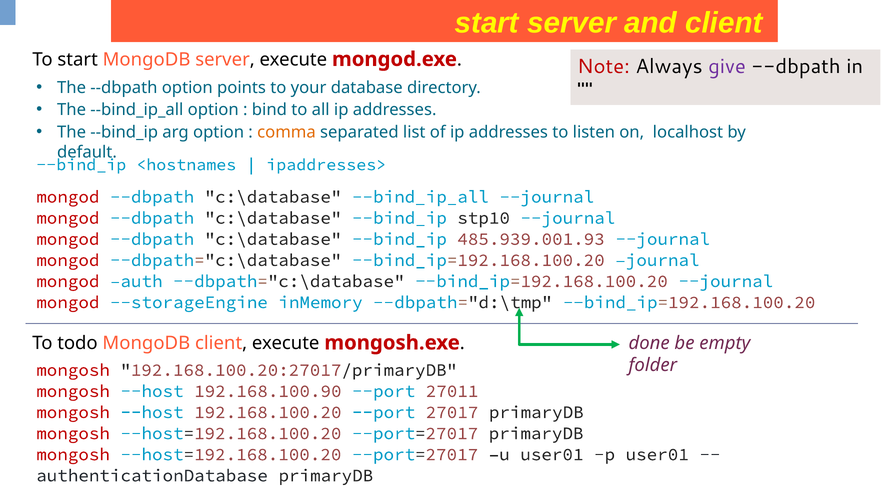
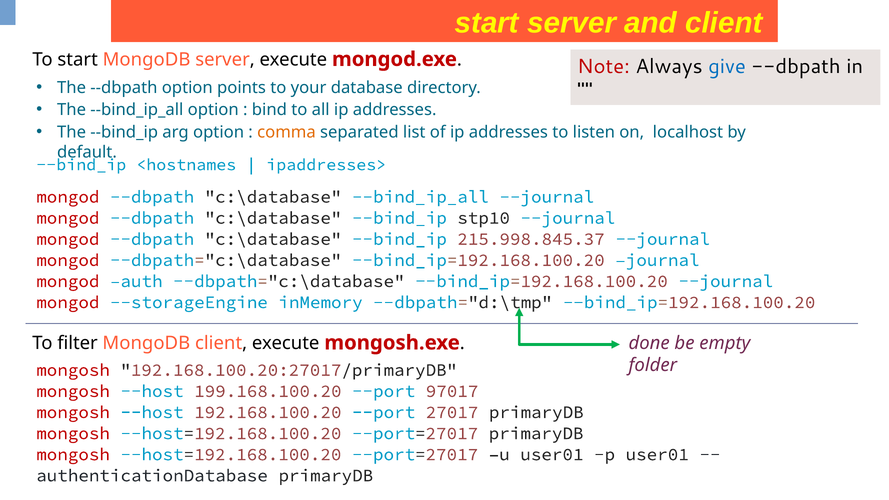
give colour: purple -> blue (727, 66)
485.939.001.93: 485.939.001.93 -> 215.998.845.37 (531, 239)
todo: todo -> filter (77, 343)
192.168.100.90: 192.168.100.90 -> 199.168.100.20 (268, 391)
27011: 27011 -> 97017 (452, 391)
